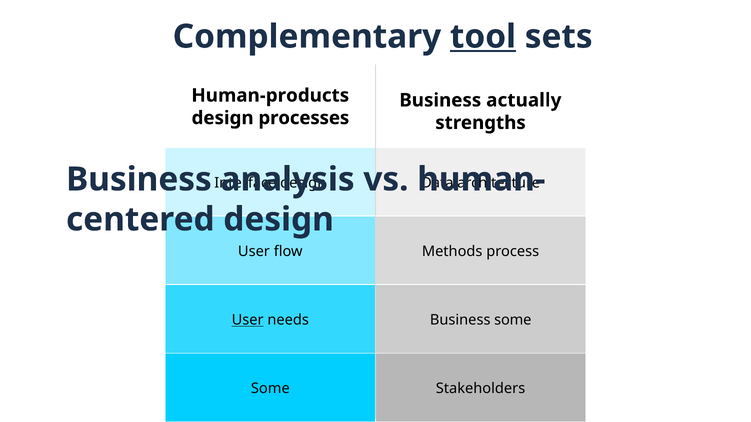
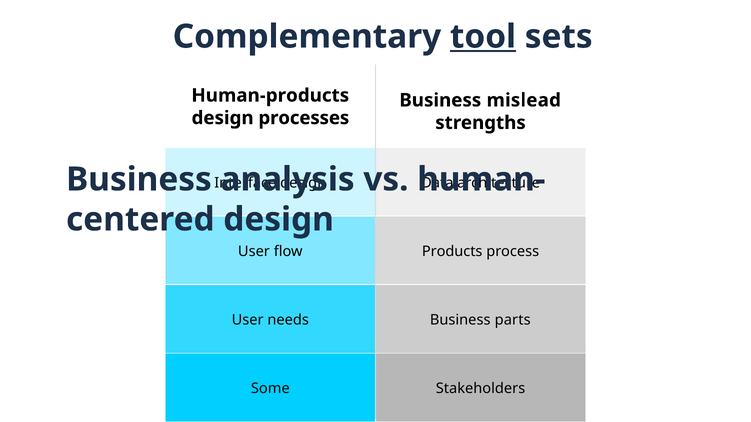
actually: actually -> mislead (524, 100)
Methods: Methods -> Products (452, 252)
User underline: present -> none (248, 320)
Business some: some -> parts (513, 320)
